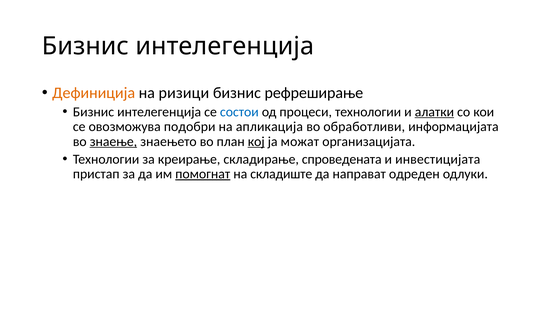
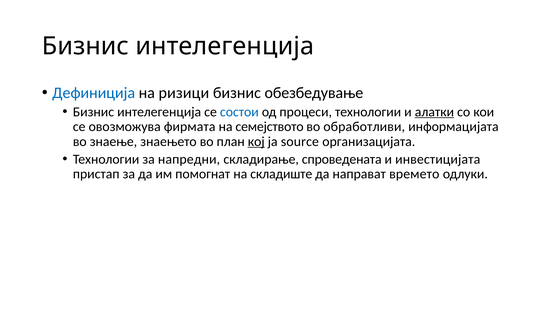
Дефиниција colour: orange -> blue (94, 93)
рефреширање: рефреширање -> обезбедување (314, 93)
подобри: подобри -> фирмата (190, 127)
апликација: апликација -> семејството (270, 127)
знаење underline: present -> none (113, 142)
можат: можат -> source (300, 142)
креирање: креирање -> напредни (189, 159)
помогнат underline: present -> none (203, 174)
одреден: одреден -> времето (414, 174)
